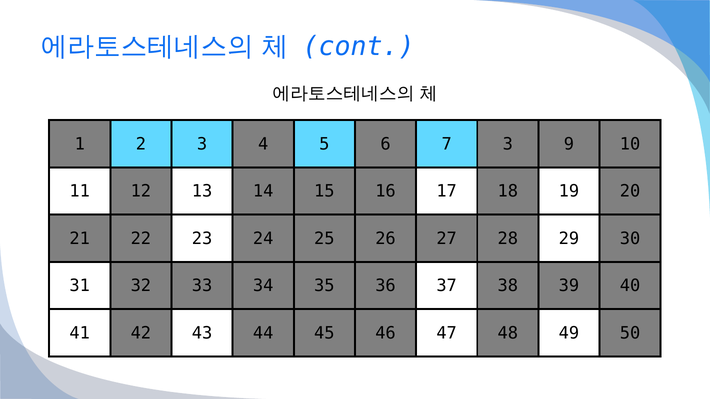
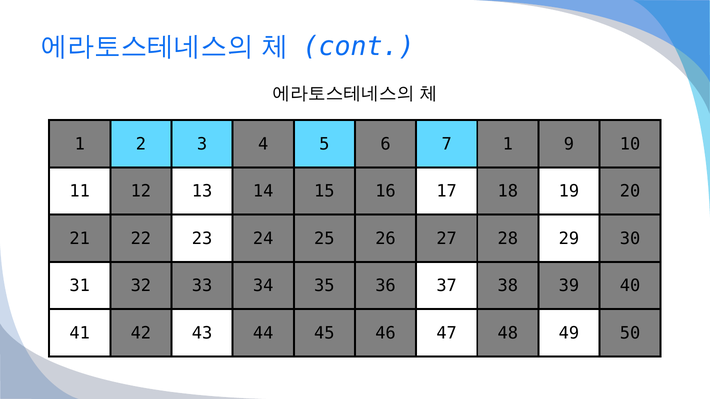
7 3: 3 -> 1 (508, 144)
